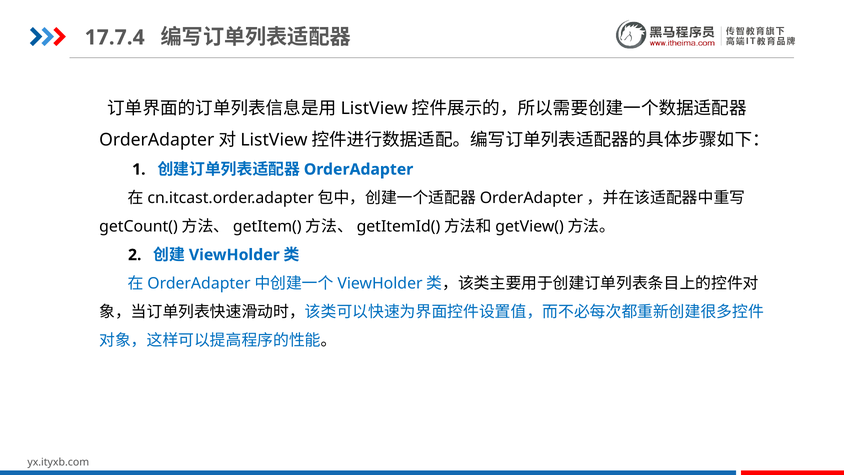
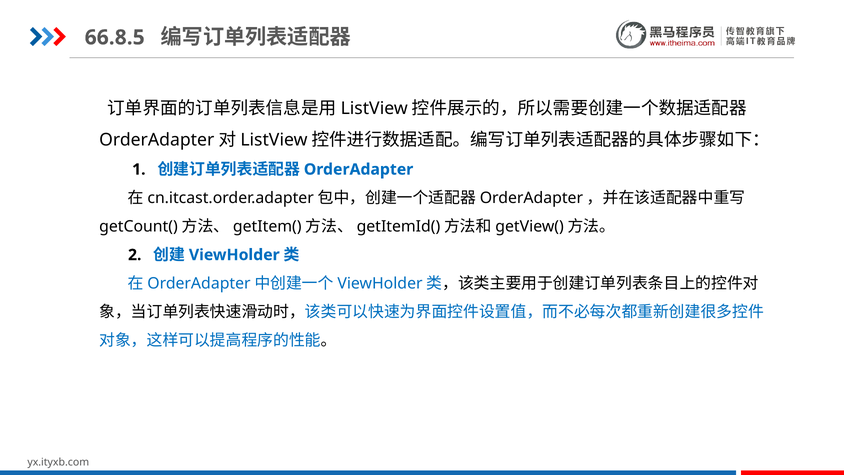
17.7.4: 17.7.4 -> 66.8.5 (115, 37)
